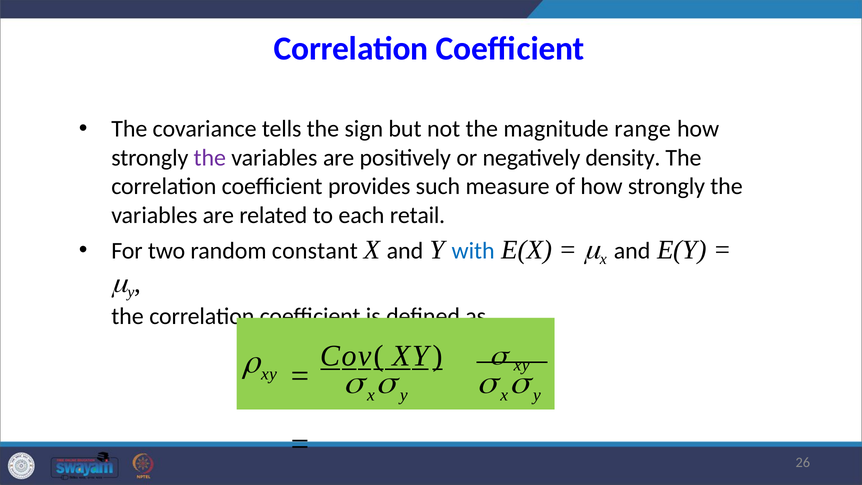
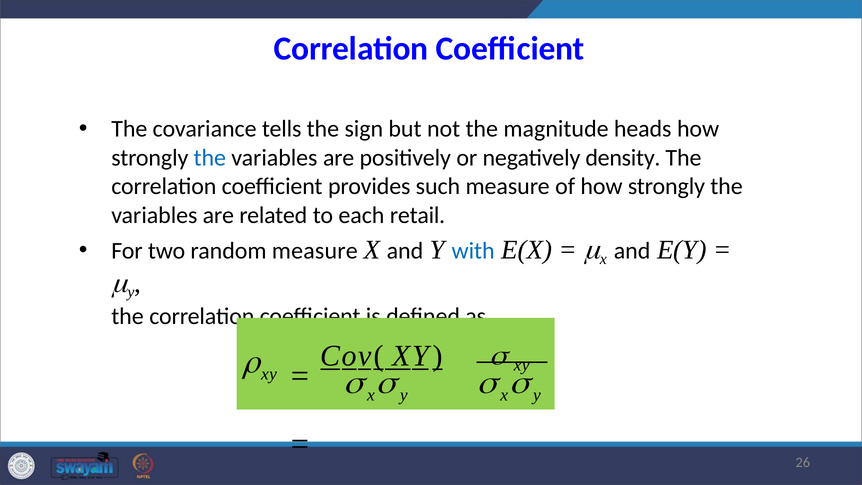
range: range -> heads (643, 129)
the colour: purple -> blue (210, 158)
random constant: constant -> measure (315, 251)
